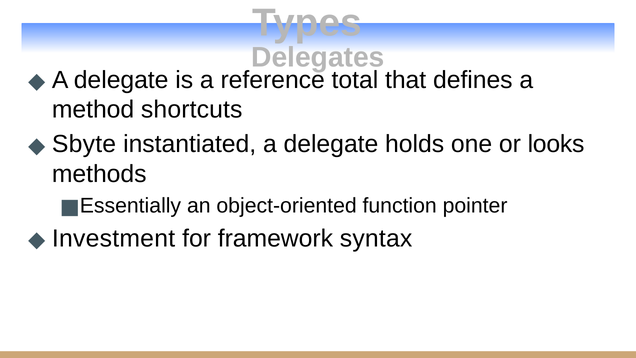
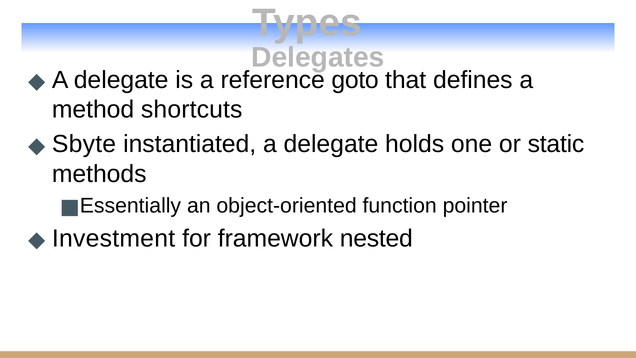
total: total -> goto (355, 80)
looks: looks -> static (556, 144)
syntax: syntax -> nested (376, 238)
